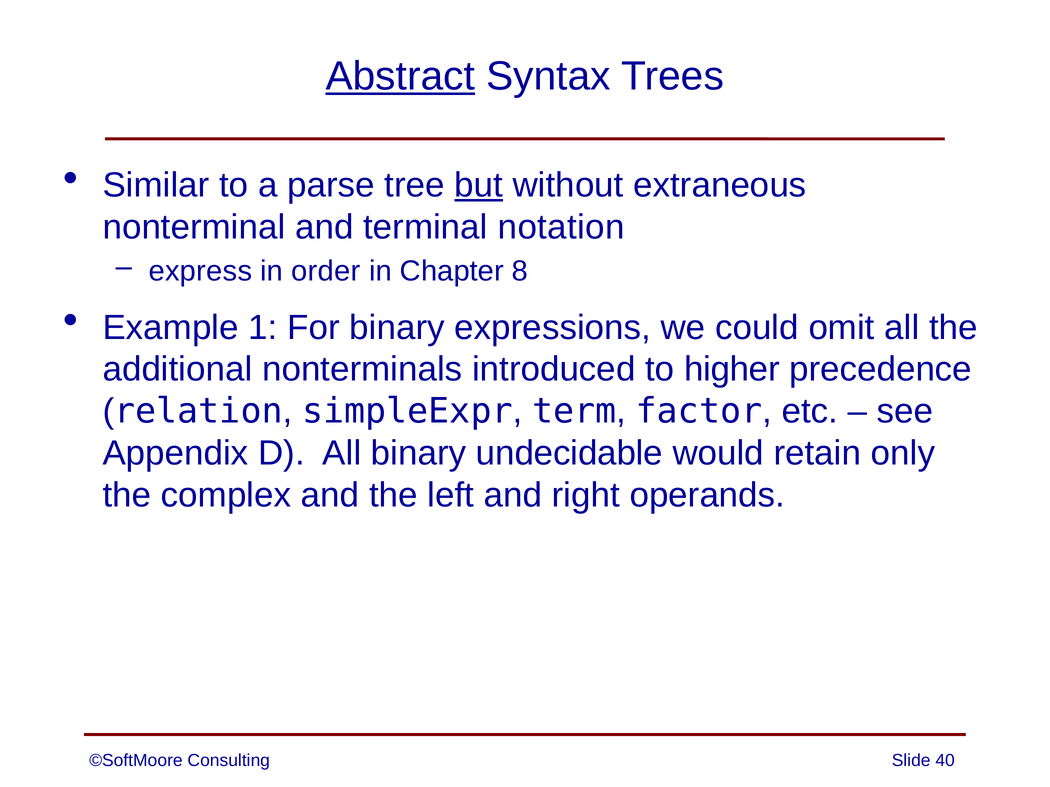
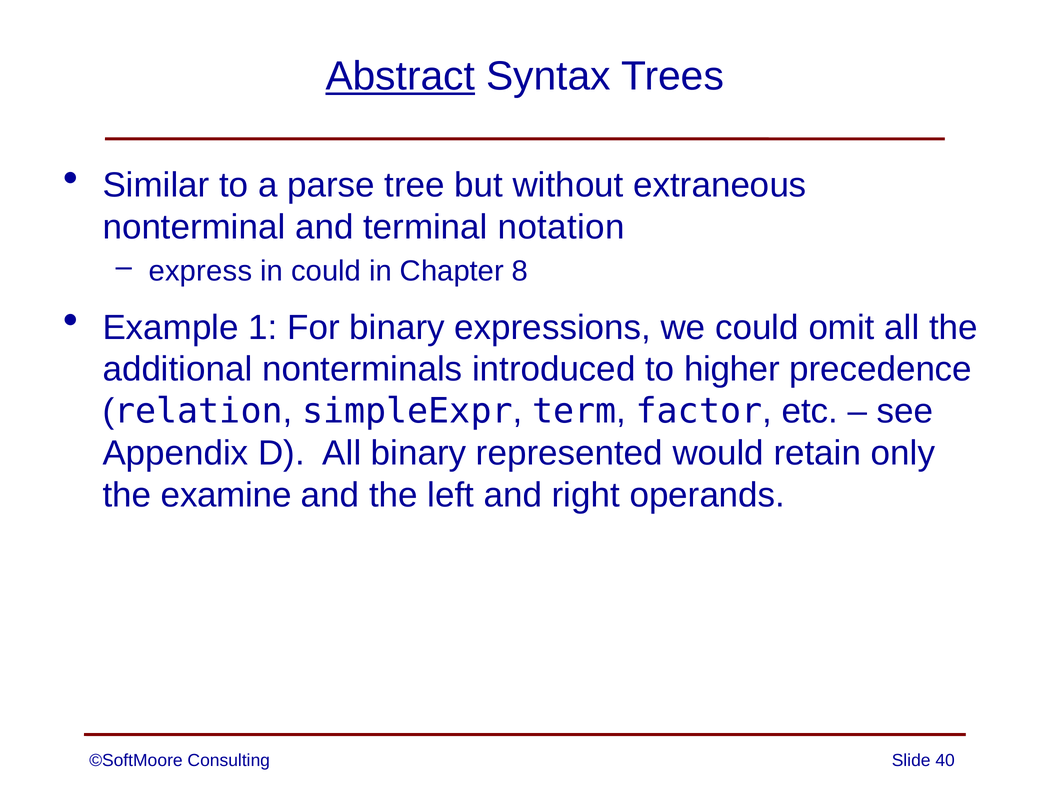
but underline: present -> none (479, 185)
in order: order -> could (326, 271)
undecidable: undecidable -> represented (569, 454)
complex: complex -> examine (226, 496)
